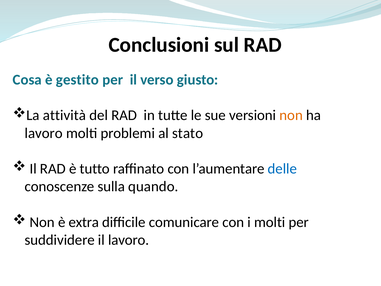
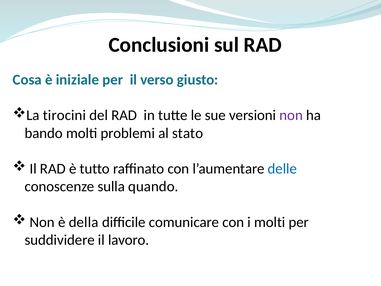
gestito: gestito -> iniziale (77, 80)
attività: attività -> tirocini (64, 115)
non colour: orange -> purple (291, 115)
lavoro: lavoro -> bando (44, 133)
extra: extra -> della (84, 222)
